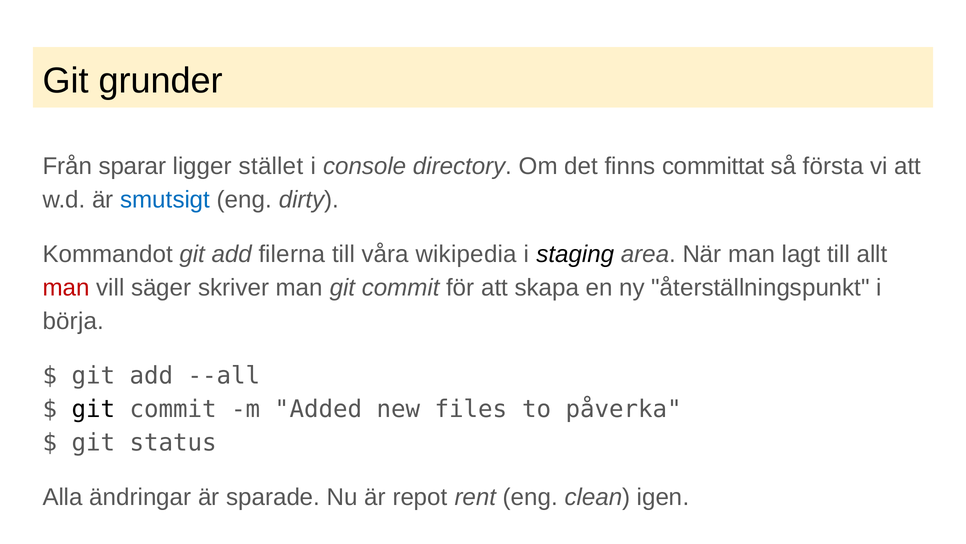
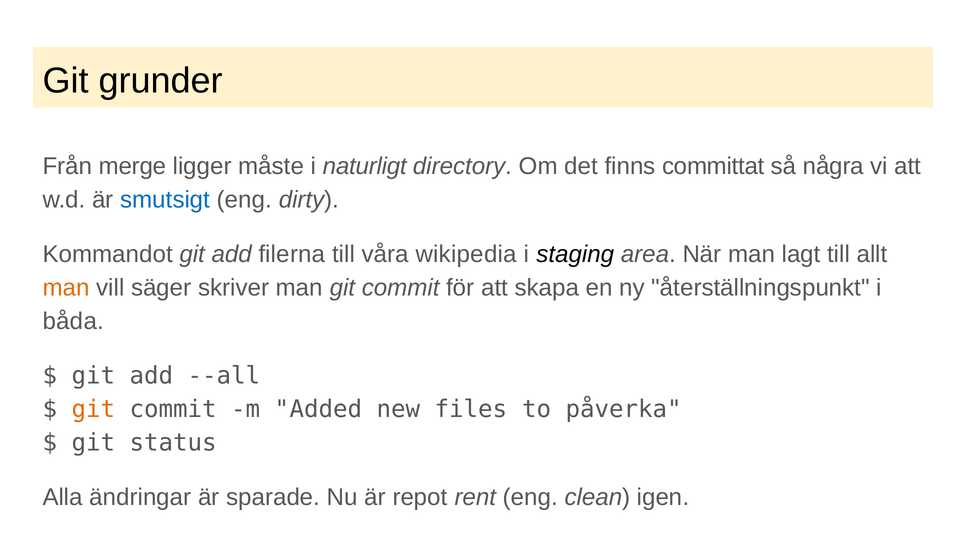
sparar: sparar -> merge (133, 166)
stället: stället -> måste (271, 166)
console: console -> naturligt (365, 166)
första: första -> några (833, 166)
man colour: red -> orange (66, 287)
börja: börja -> båda (73, 321)
git colour: black -> orange (93, 409)
